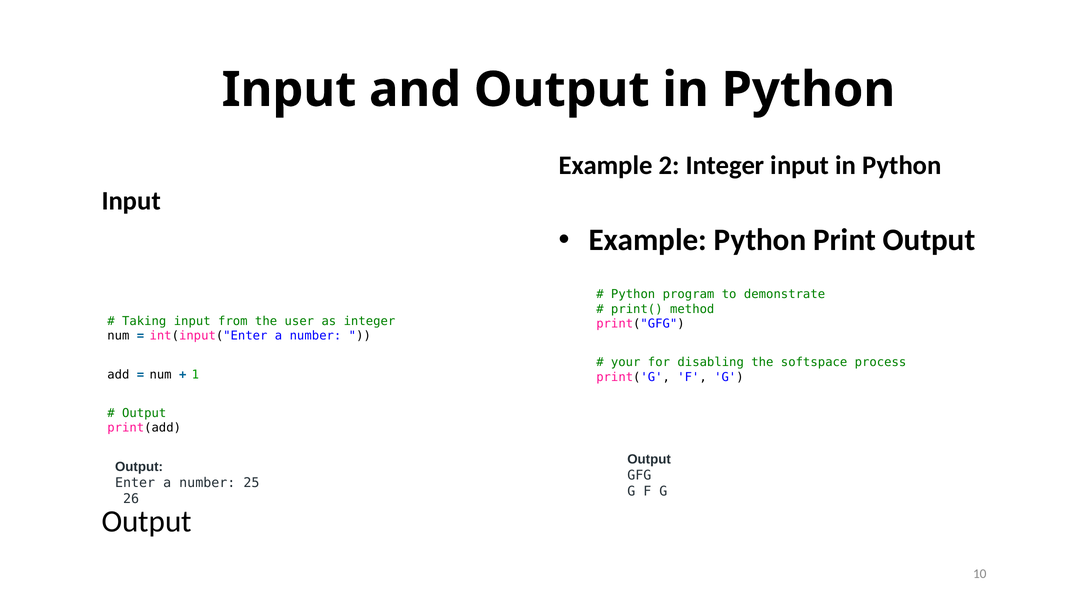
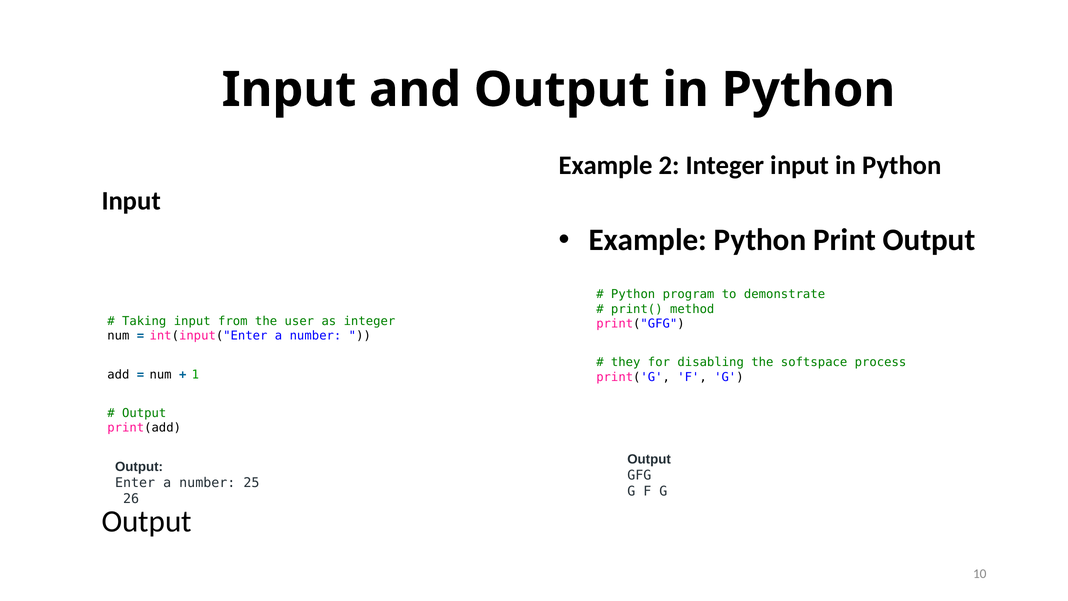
your: your -> they (626, 362)
